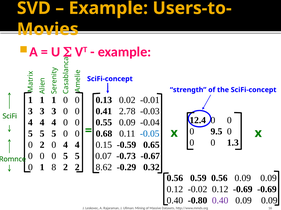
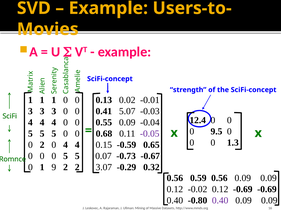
2.78: 2.78 -> 5.07 (127, 112)
-0.05 colour: blue -> purple (150, 134)
8: 8 -> 9 (54, 168)
8.62: 8.62 -> 3.07 (104, 168)
